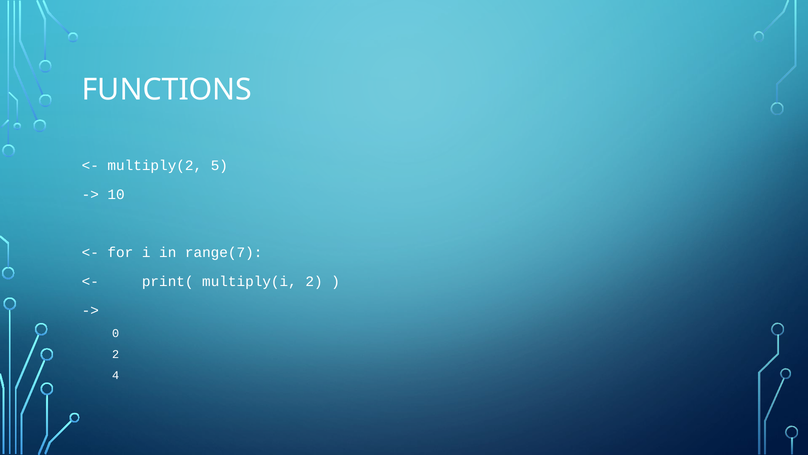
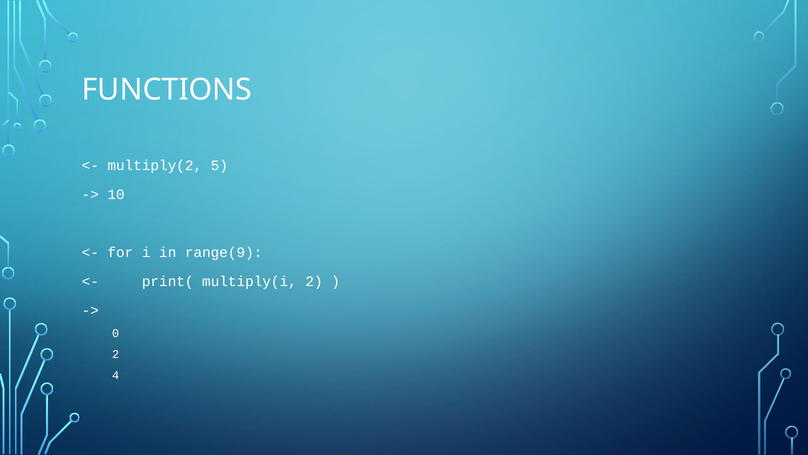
range(7: range(7 -> range(9 (224, 252)
